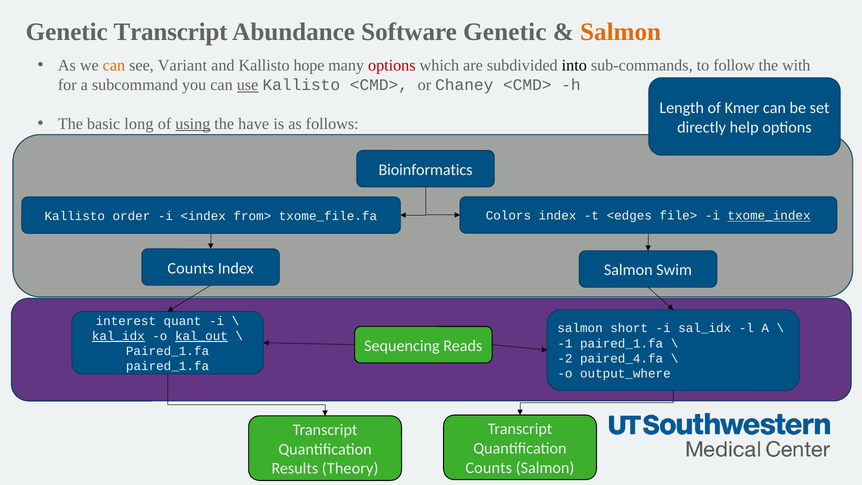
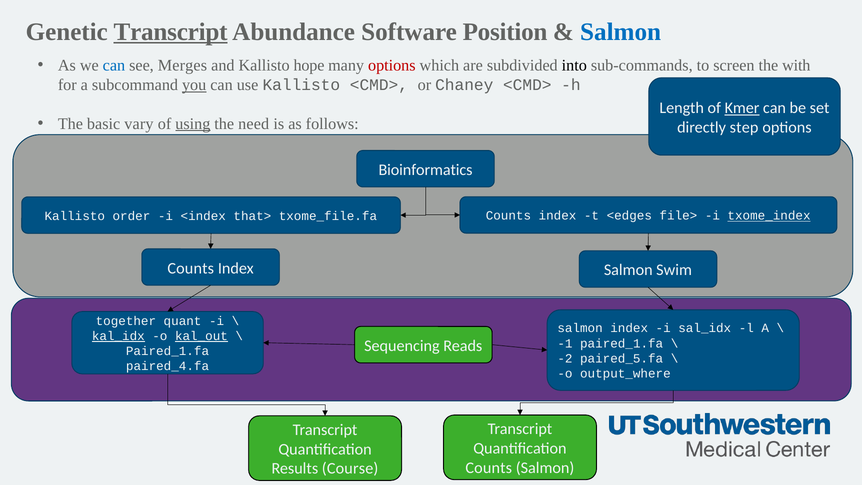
Transcript underline: none -> present (171, 32)
Software Genetic: Genetic -> Position (505, 32)
Salmon colour: orange -> blue (621, 32)
can colour: orange -> blue (114, 65)
Variant: Variant -> Merges (182, 65)
follow: follow -> screen (734, 65)
you underline: none -> present (194, 85)
use underline: present -> none (248, 85)
Kmer underline: none -> present (742, 108)
long: long -> vary (139, 124)
have: have -> need (254, 124)
help: help -> step (744, 127)
Colors: Colors -> Counts (508, 216)
from>: from> -> that> (252, 216)
interest: interest -> together (126, 321)
salmon short: short -> index (629, 328)
paired_4.fa: paired_4.fa -> paired_5.fa (622, 358)
paired_1.fa: paired_1.fa -> paired_4.fa (168, 366)
Theory: Theory -> Course (350, 469)
